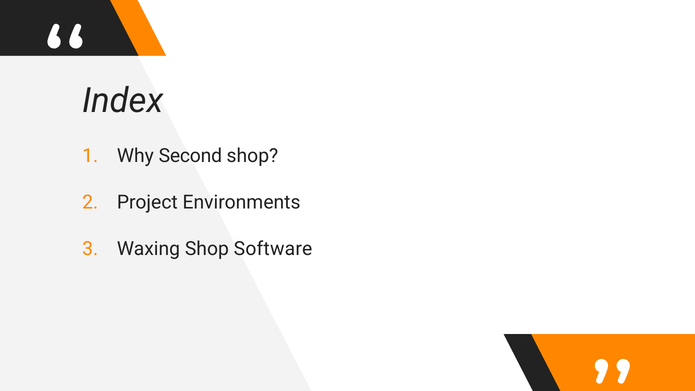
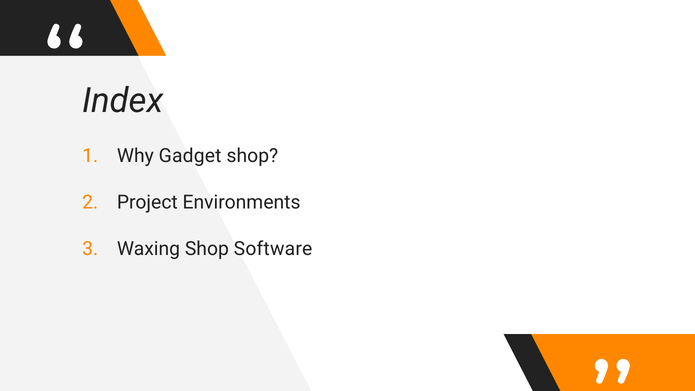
Second: Second -> Gadget (190, 156)
